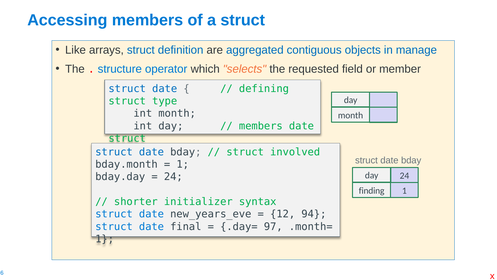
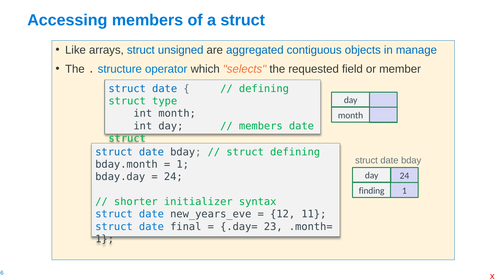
definition: definition -> unsigned (181, 50)
struct involved: involved -> defining (295, 152)
94: 94 -> 11 (314, 214)
97: 97 -> 23 (273, 226)
